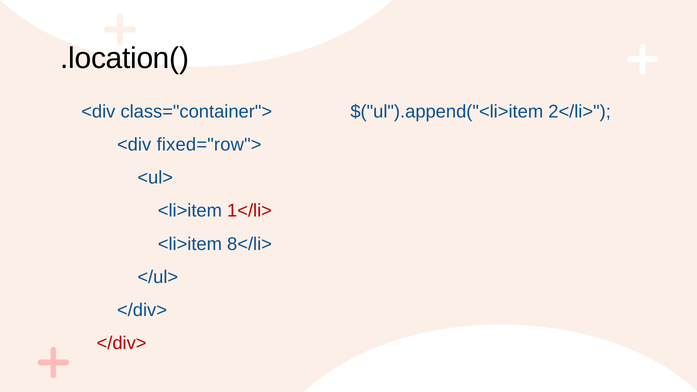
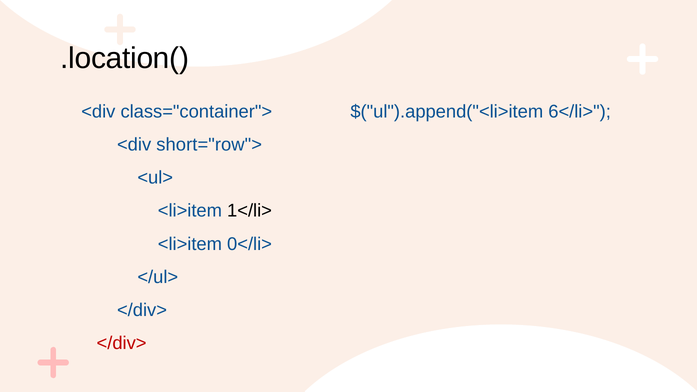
2</li>: 2</li> -> 6</li> (580, 112)
fixed="row">: fixed="row"> -> short="row"> (209, 145)
1</li> colour: red -> black (250, 211)
8</li>: 8</li> -> 0</li> (250, 244)
